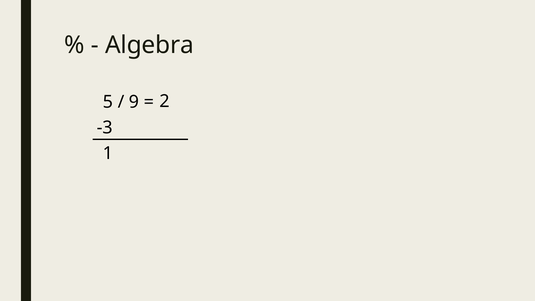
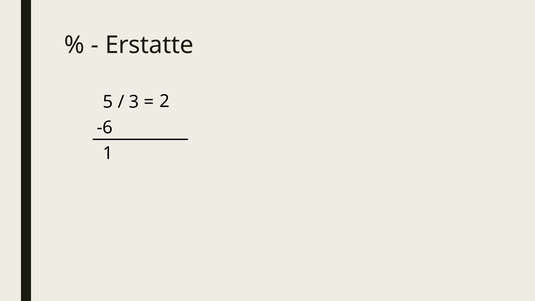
Algebra: Algebra -> Erstatte (149, 45)
9: 9 -> 3 (134, 102)
-3: -3 -> -6 (105, 128)
